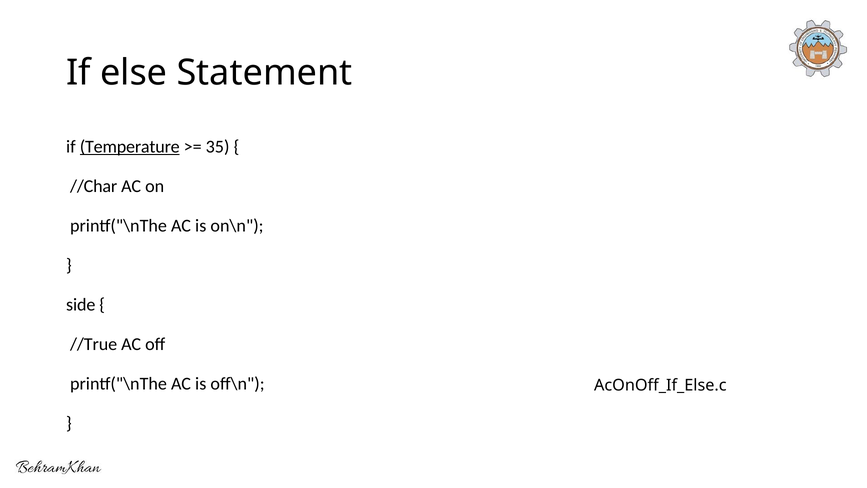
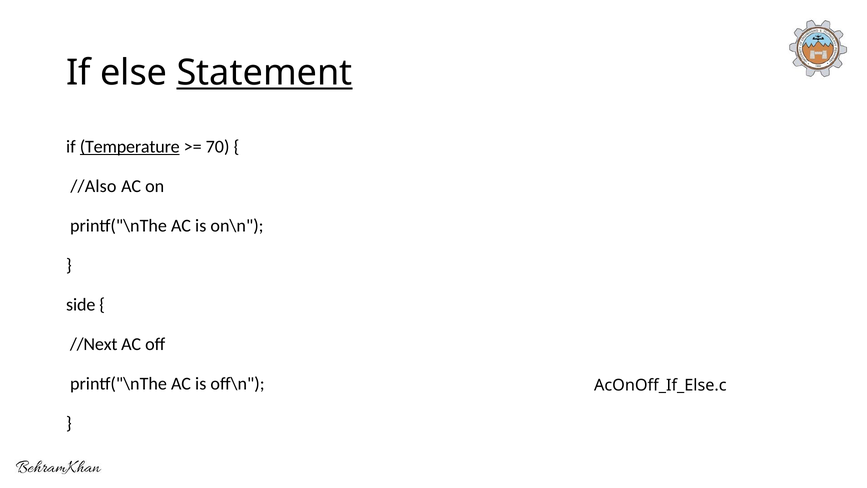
Statement underline: none -> present (265, 73)
35: 35 -> 70 (218, 147)
//Char: //Char -> //Also (93, 186)
//True: //True -> //Next (94, 344)
